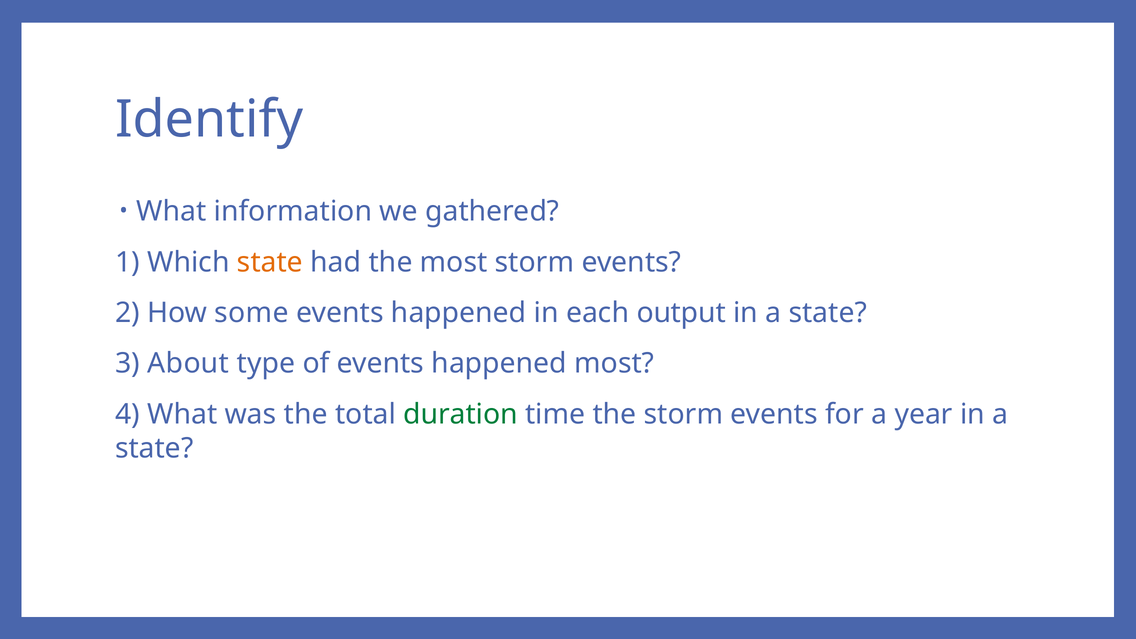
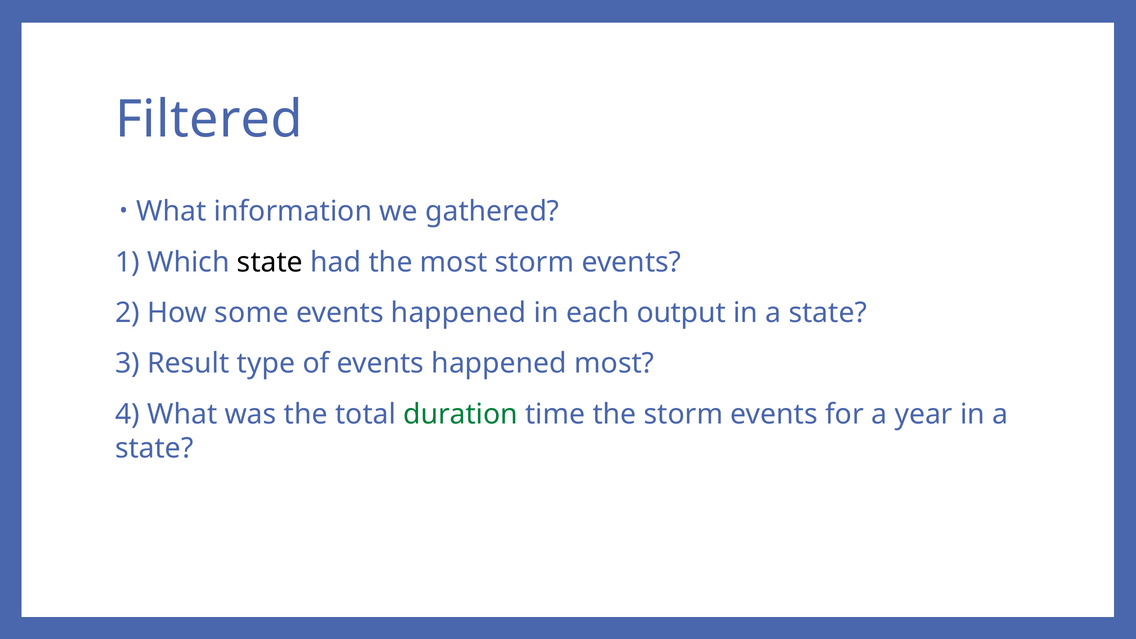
Identify: Identify -> Filtered (209, 120)
state colour: orange -> black (270, 262)
About: About -> Result (188, 364)
